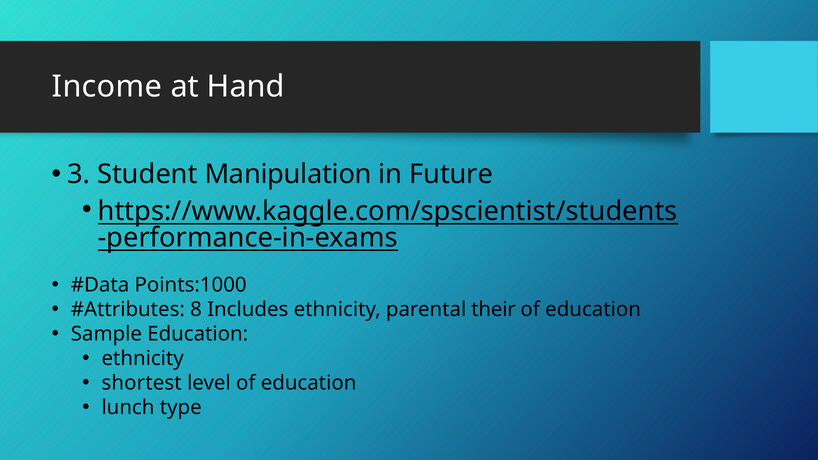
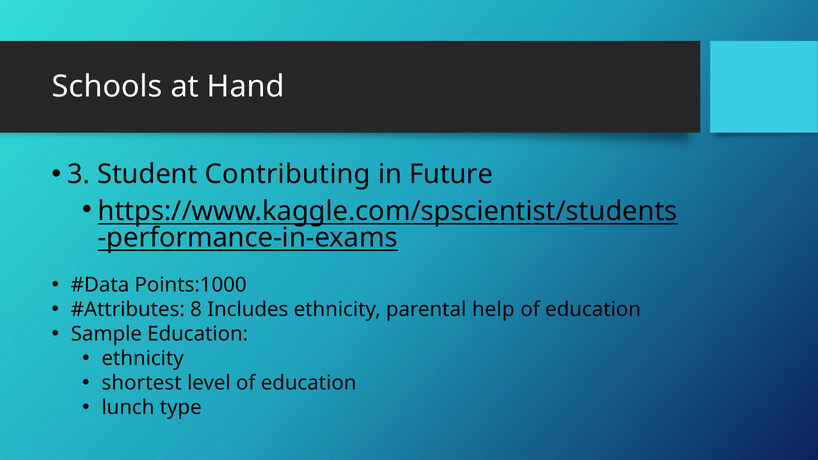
Income: Income -> Schools (107, 87)
Manipulation: Manipulation -> Contributing (288, 174)
their: their -> help (493, 310)
